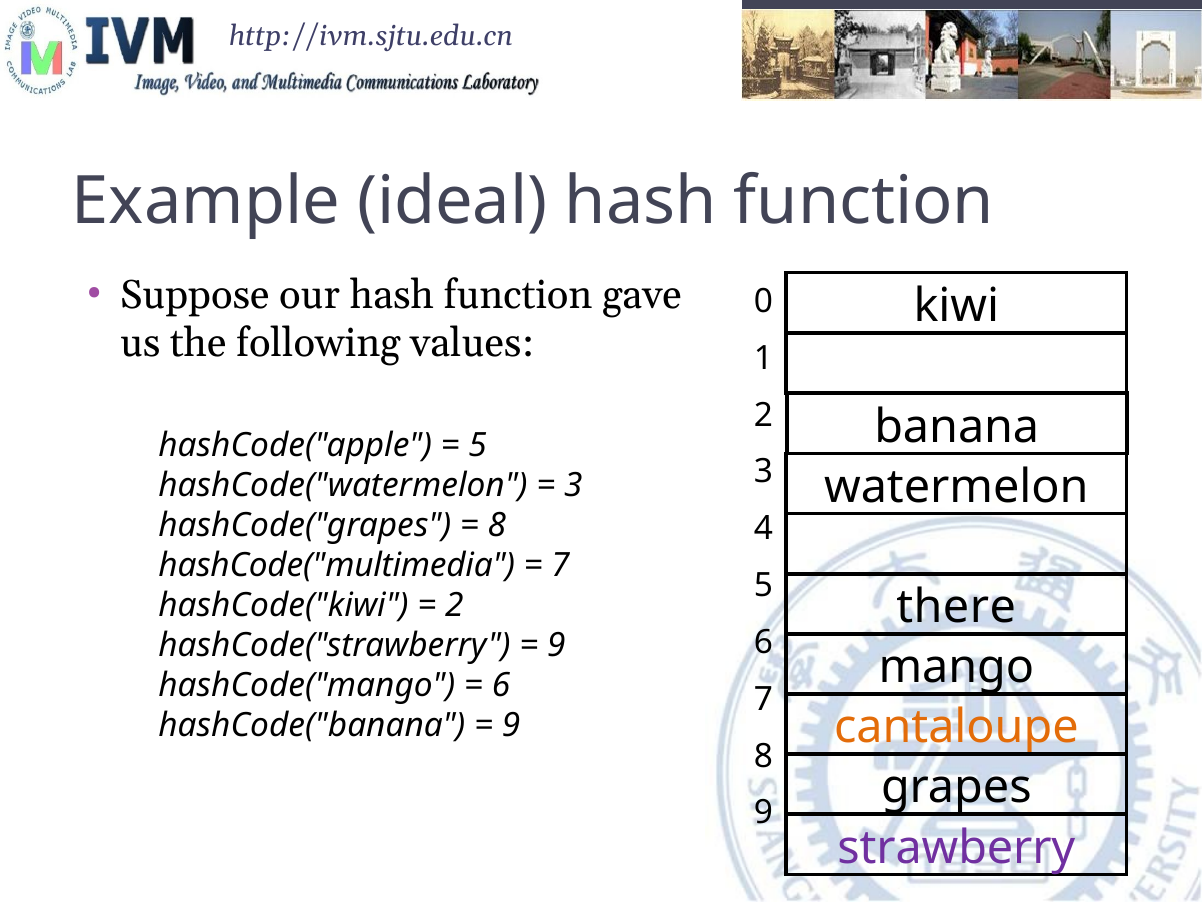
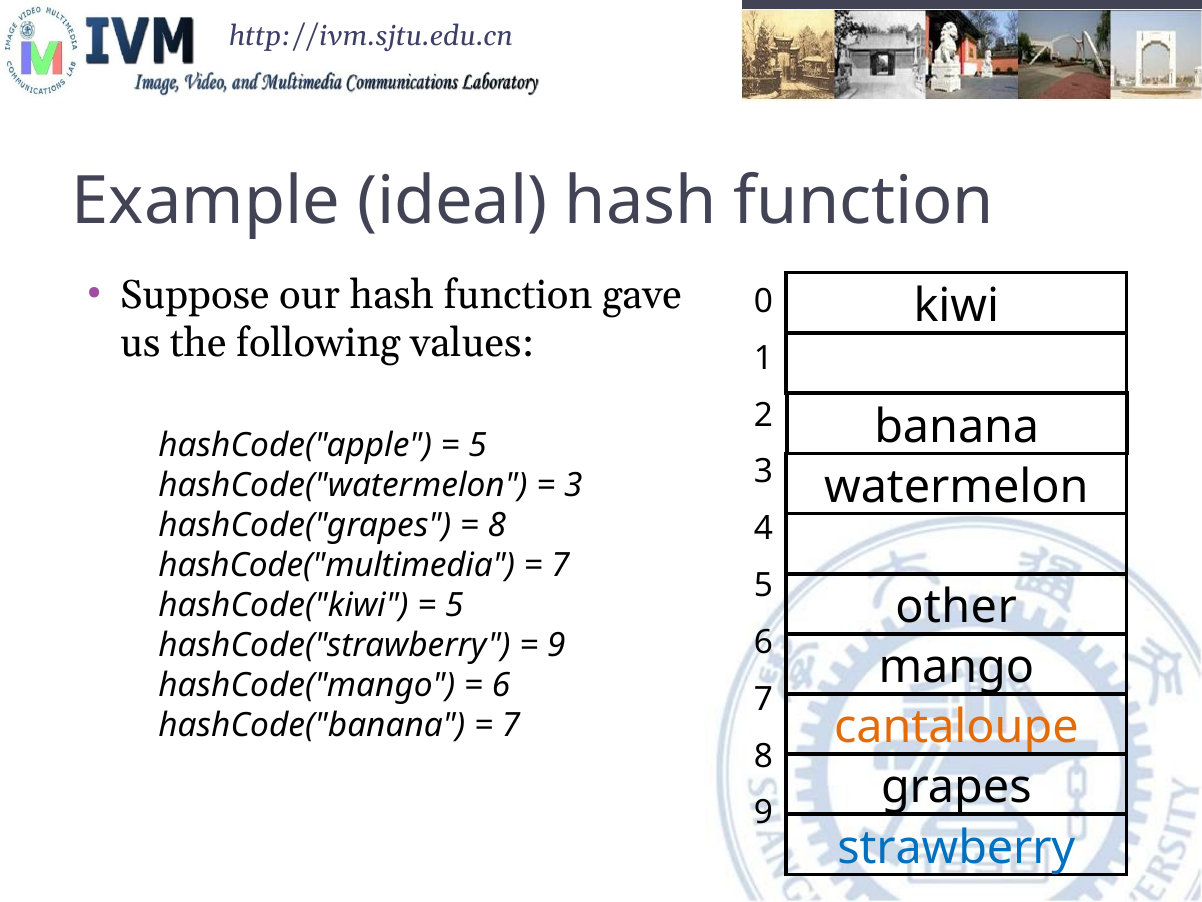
there: there -> other (956, 607)
2: 2 -> 5 (454, 605)
9: 9 -> 7 (511, 725)
strawberry colour: purple -> blue (956, 847)
